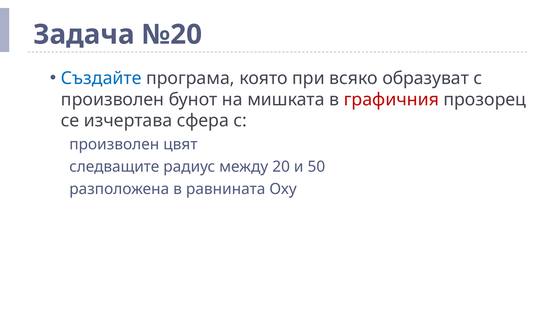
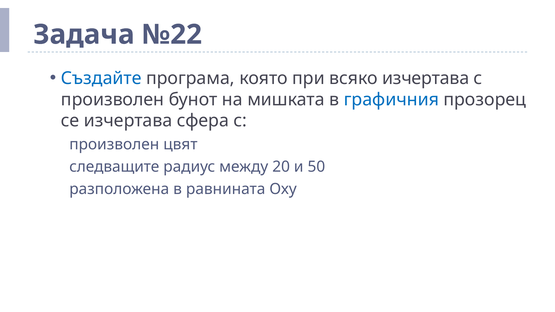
№20: №20 -> №22 (172, 35)
всяко образуват: образуват -> изчертава (426, 78)
графичния colour: red -> blue (391, 100)
